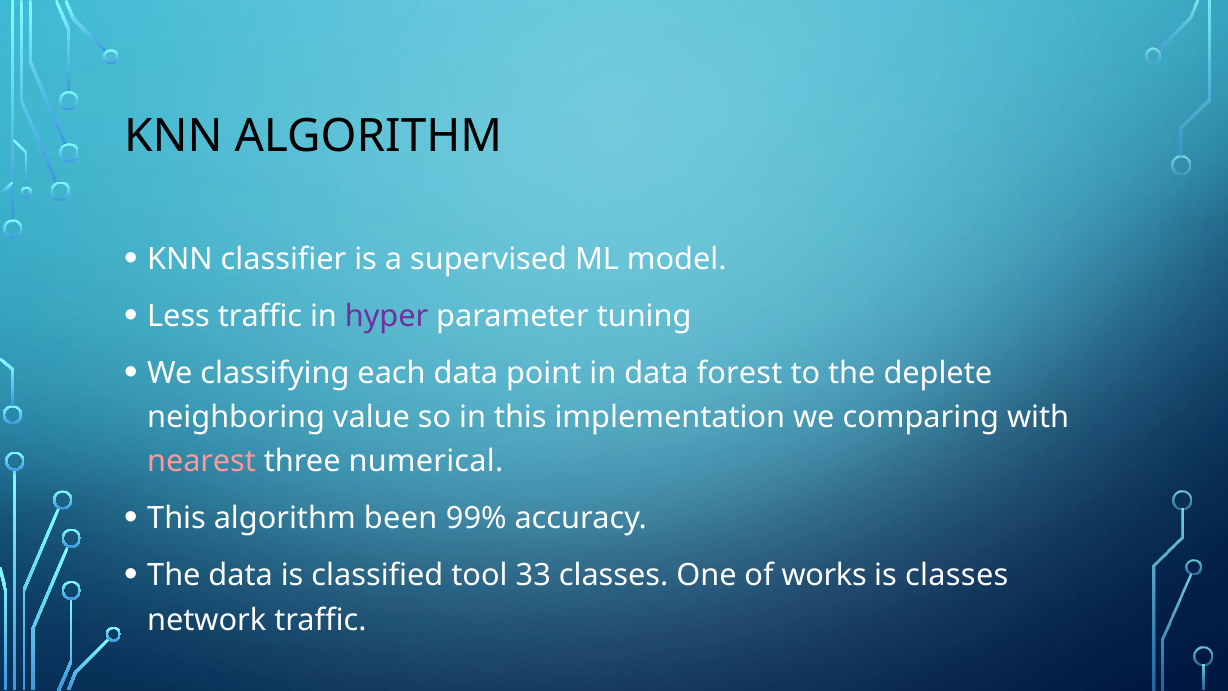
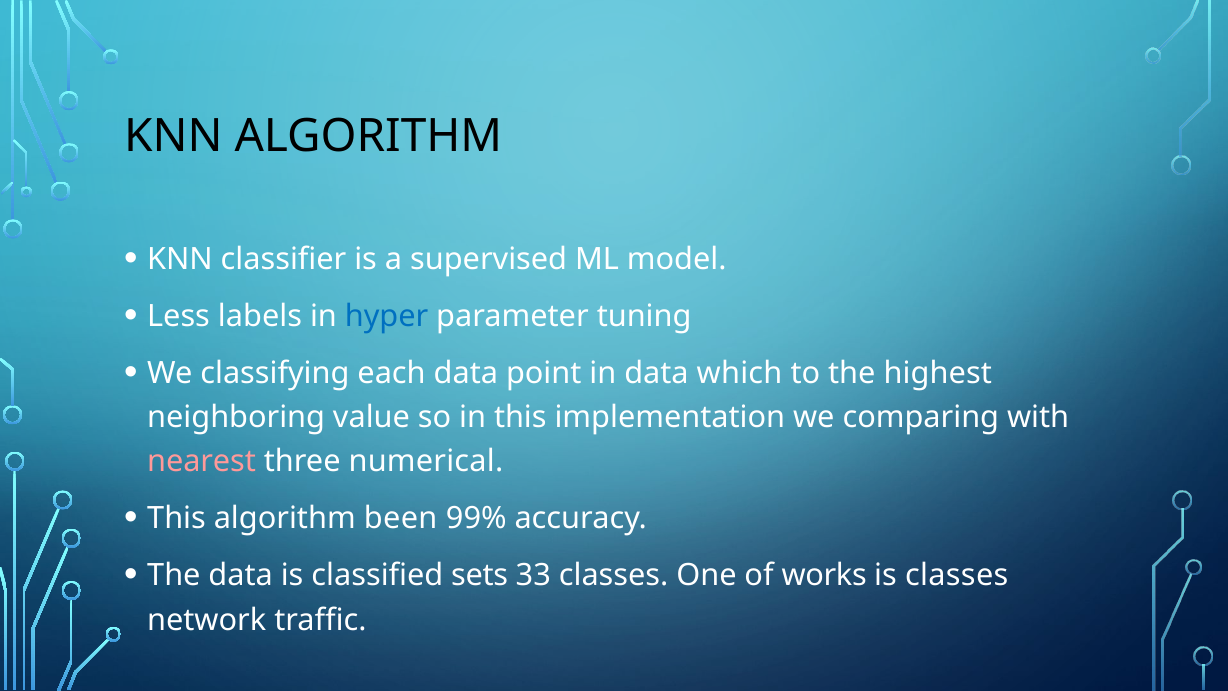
Less traffic: traffic -> labels (260, 316)
hyper colour: purple -> blue (387, 316)
forest: forest -> which (740, 373)
deplete: deplete -> highest (938, 373)
tool: tool -> sets (480, 576)
